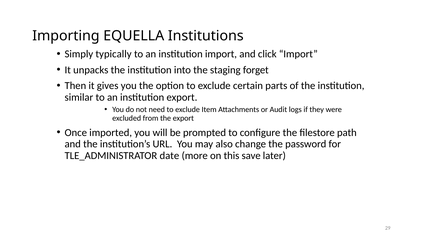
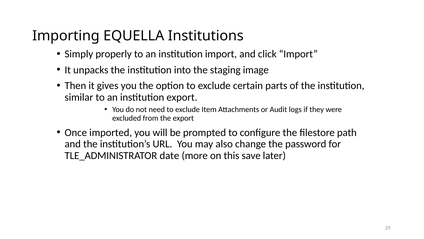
typically: typically -> properly (114, 54)
forget: forget -> image (256, 70)
